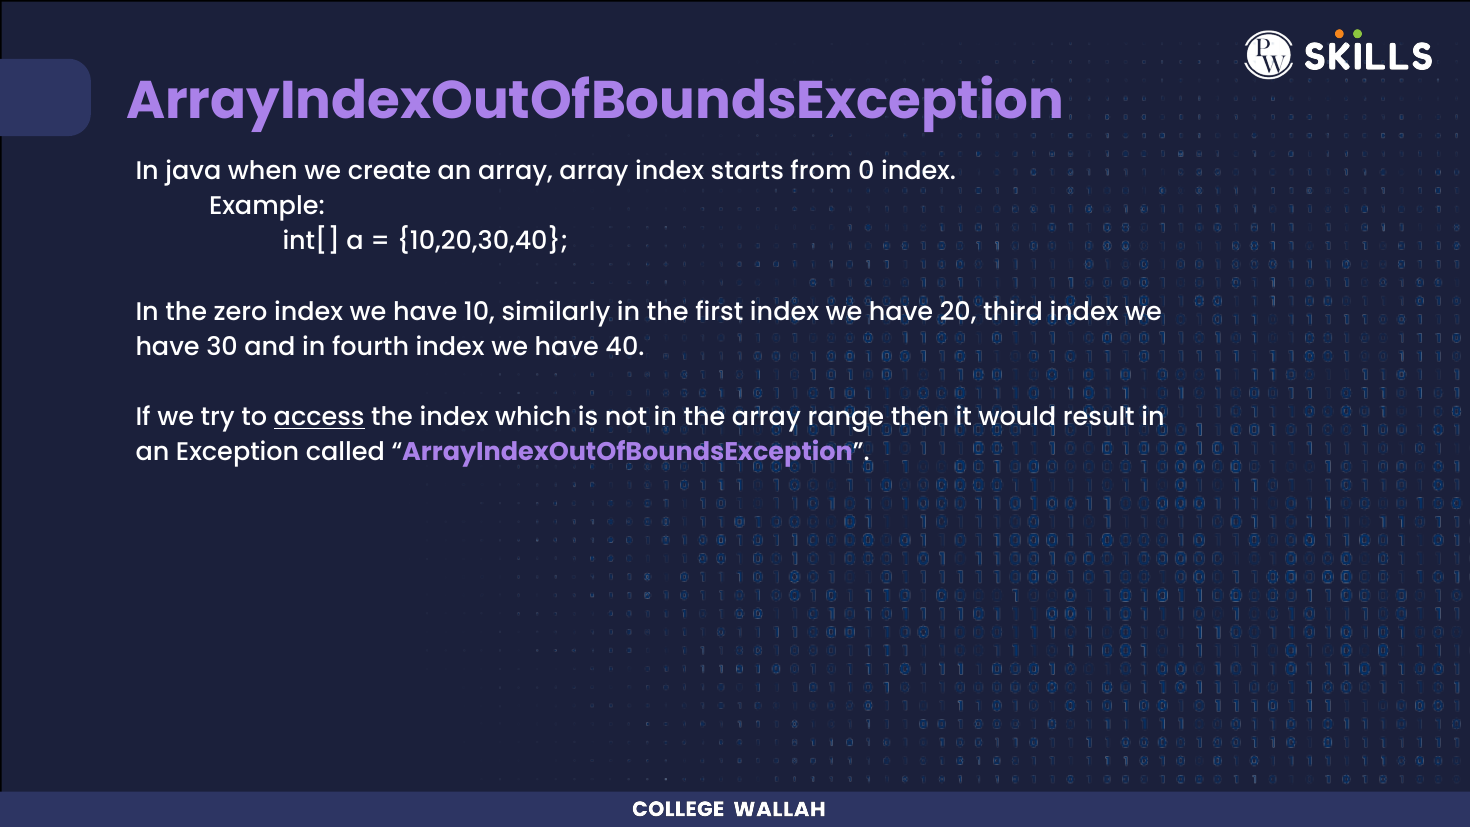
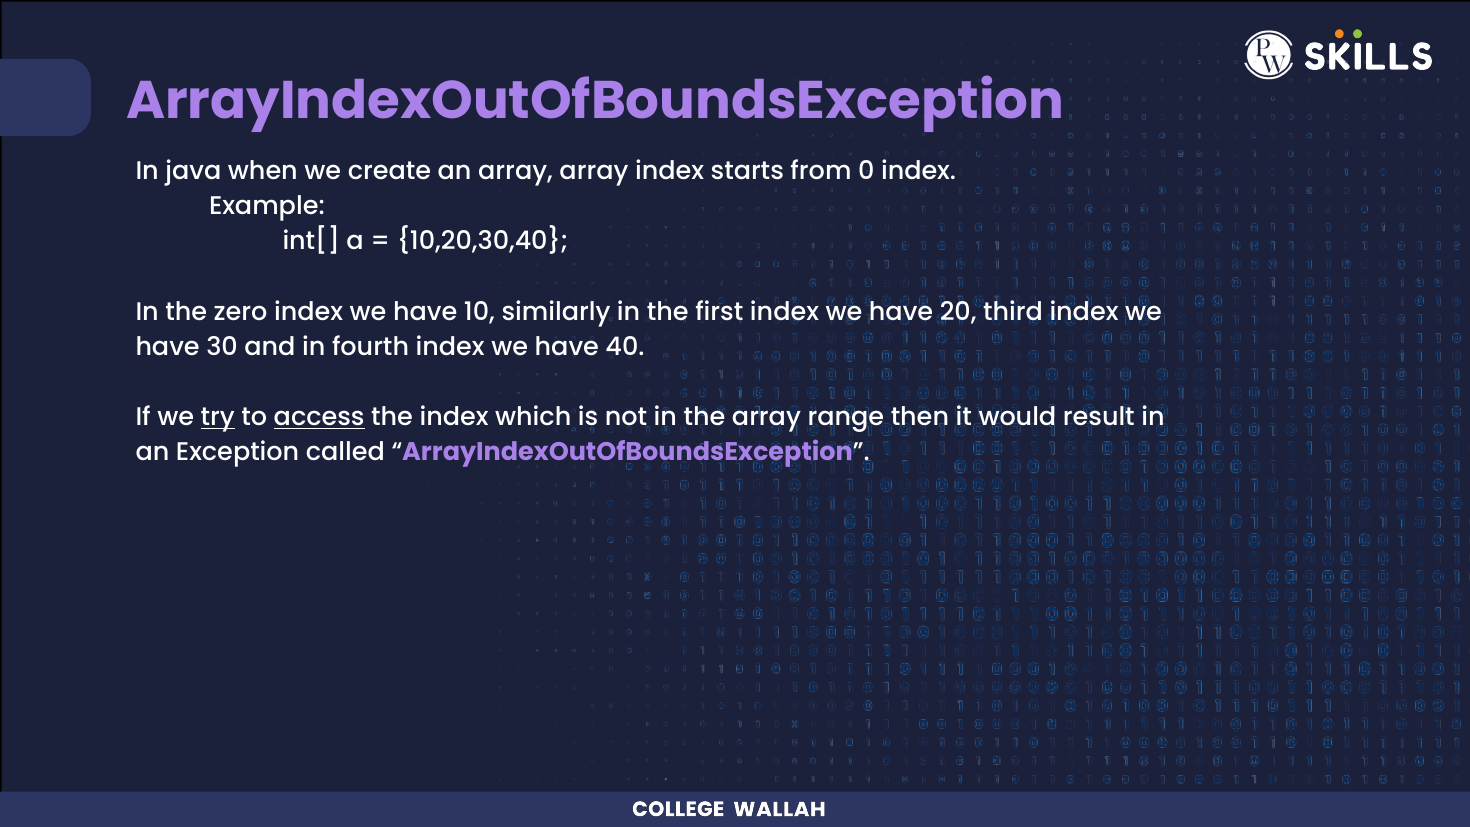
try underline: none -> present (218, 417)
